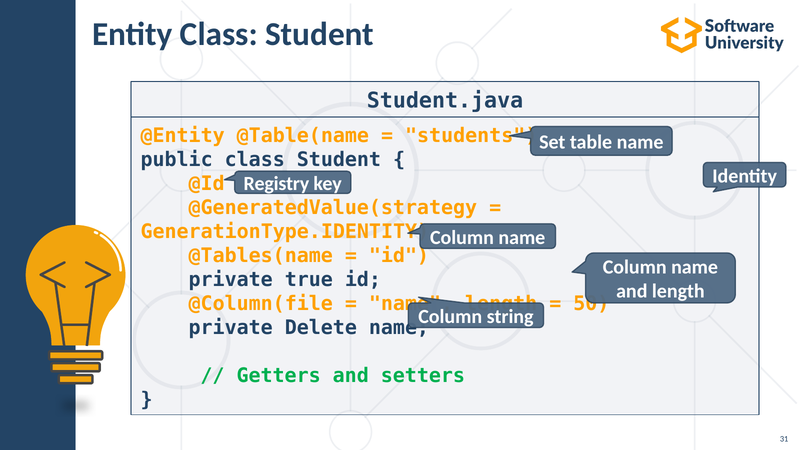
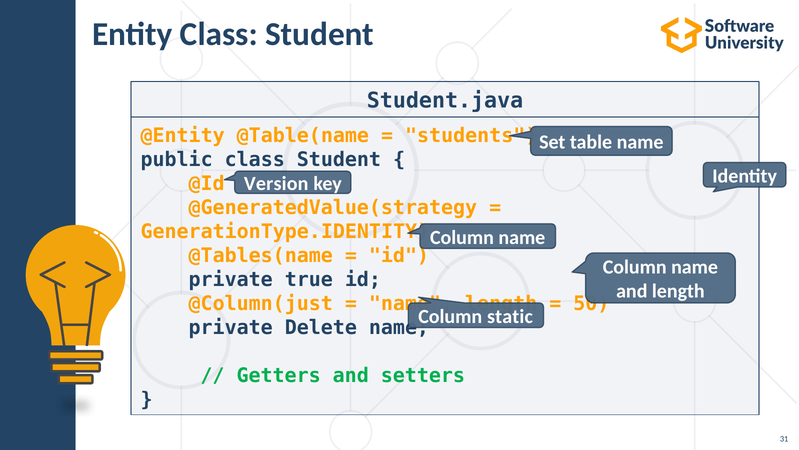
Registry: Registry -> Version (276, 184)
@Column(file: @Column(file -> @Column(just (261, 303)
string: string -> static (510, 316)
